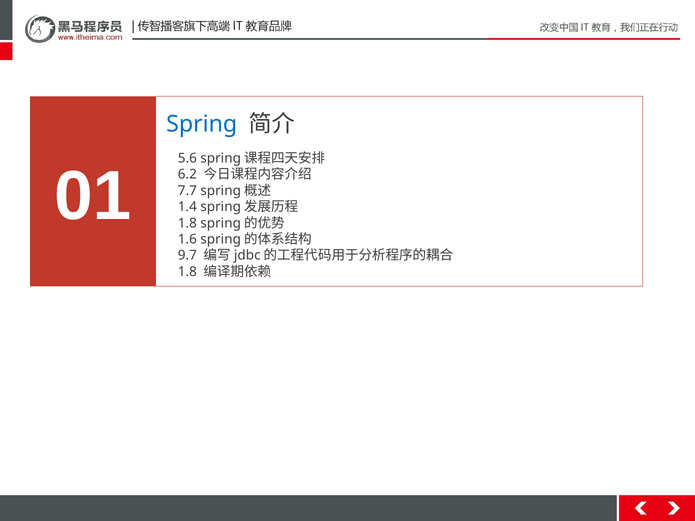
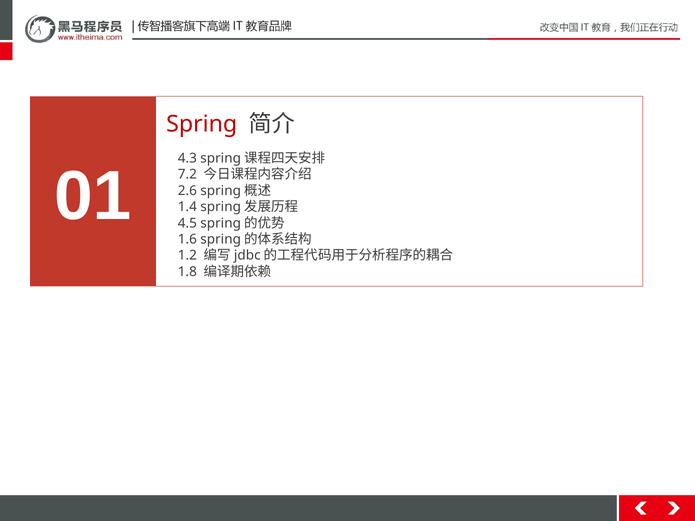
Spring colour: blue -> red (202, 124)
5.6: 5.6 -> 4.3 (187, 158)
6.2: 6.2 -> 7.2 (187, 174)
7.7: 7.7 -> 2.6 (187, 191)
1.8: 1.8 -> 4.5 (187, 223)
9.7: 9.7 -> 1.2 (187, 256)
